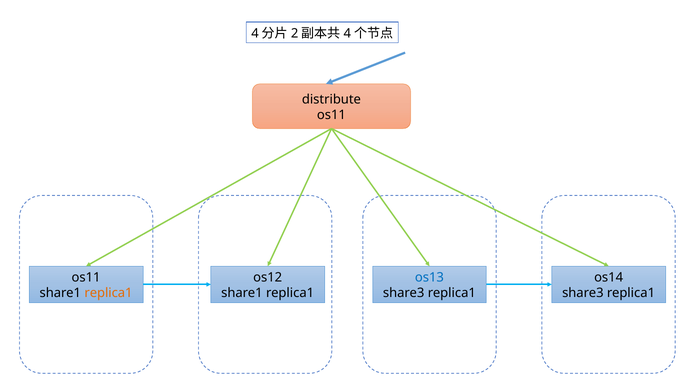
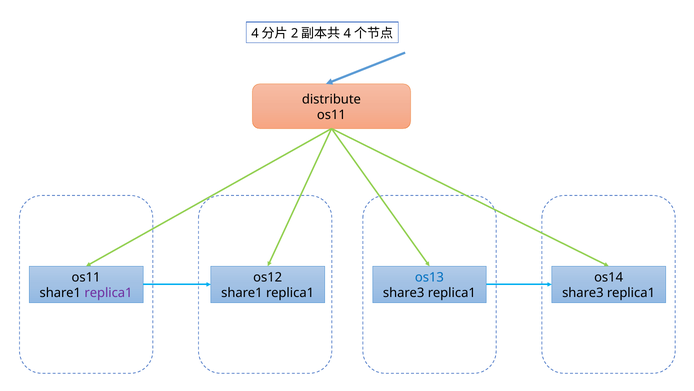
replica1 colour: orange -> purple (108, 293)
